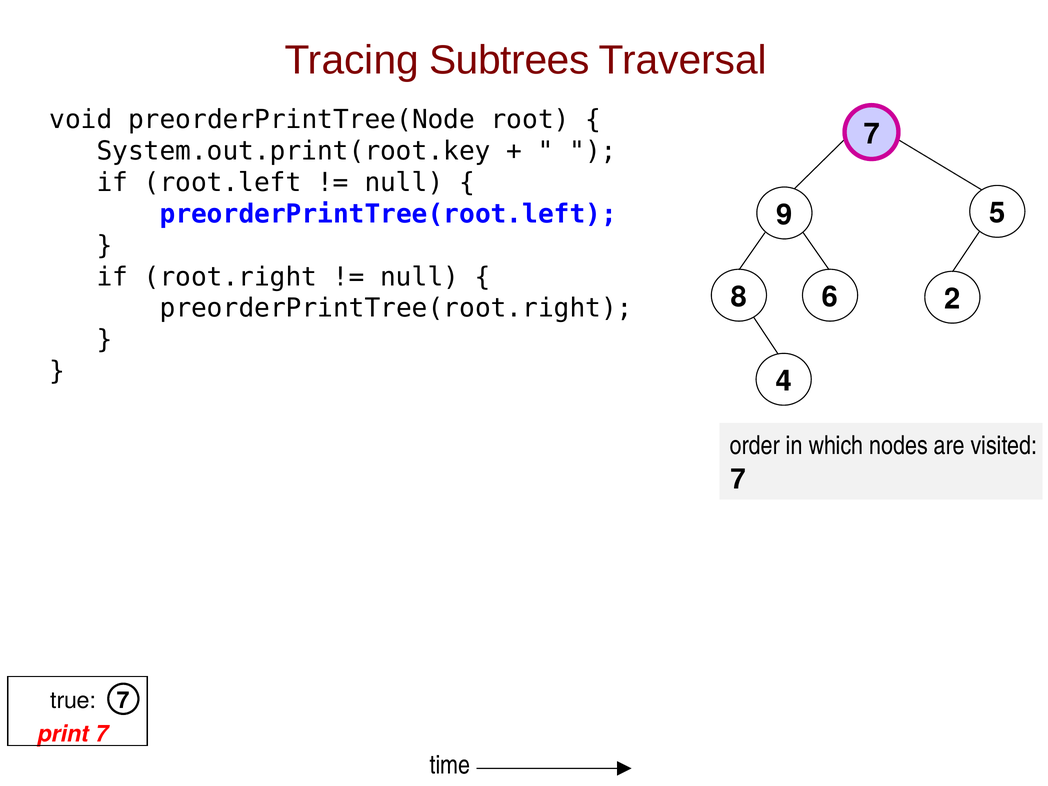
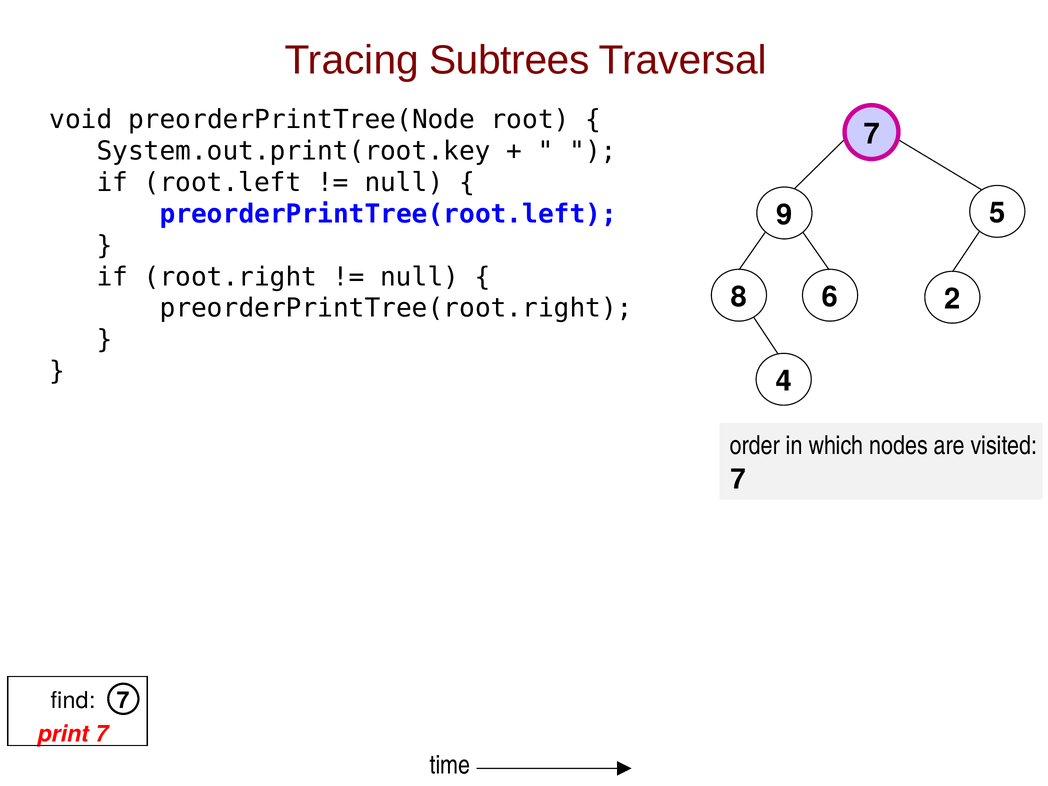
true: true -> find (73, 701)
